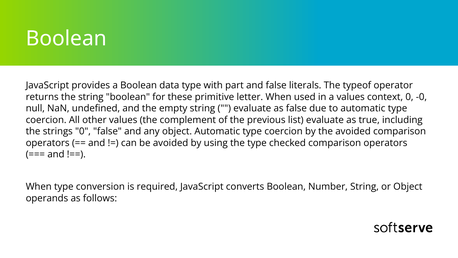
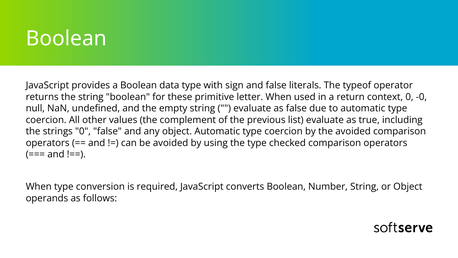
part: part -> sign (234, 85)
a values: values -> return (351, 97)
